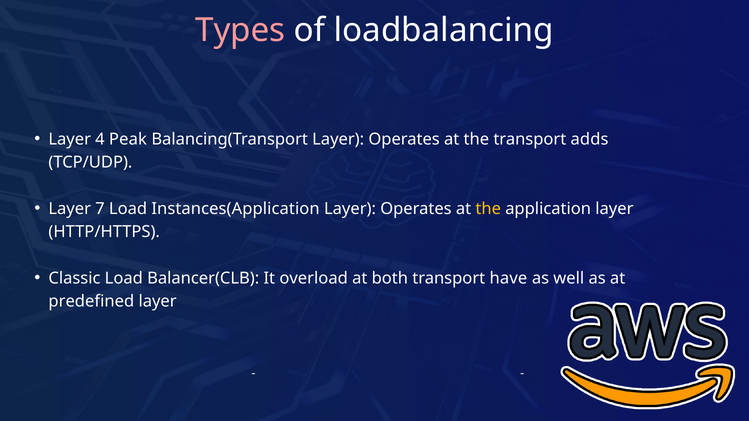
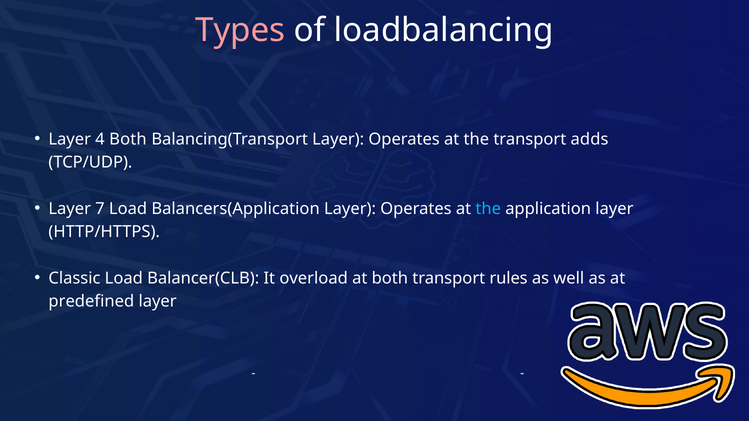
4 Peak: Peak -> Both (128, 139)
Instances(Application: Instances(Application -> Balancers(Application (236, 209)
the colour: yellow -> light blue (488, 209)
have: have -> rules (509, 278)
